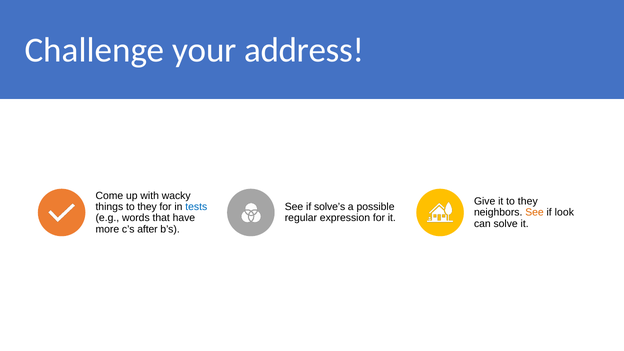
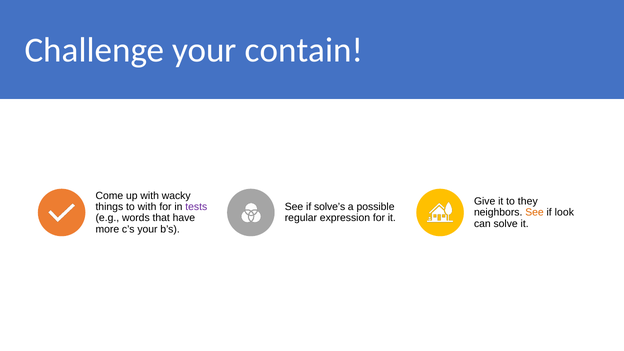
address: address -> contain (304, 50)
things to they: they -> with (147, 207)
tests colour: blue -> purple (196, 207)
c’s after: after -> your (147, 229)
